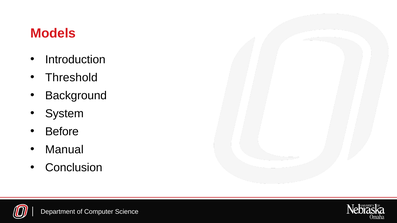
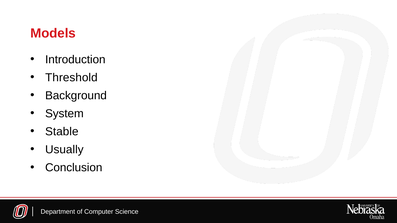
Before: Before -> Stable (62, 132)
Manual: Manual -> Usually (64, 150)
